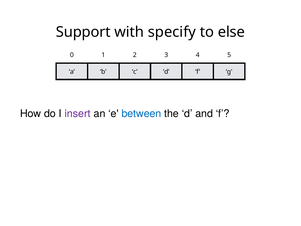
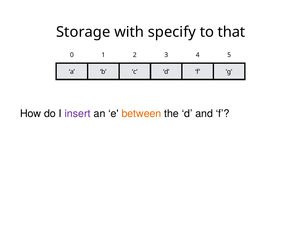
Support: Support -> Storage (83, 32)
else: else -> that (231, 32)
between colour: blue -> orange (141, 114)
